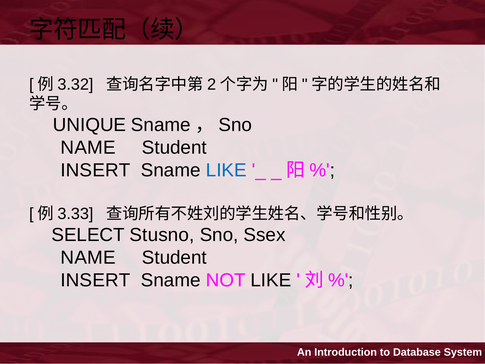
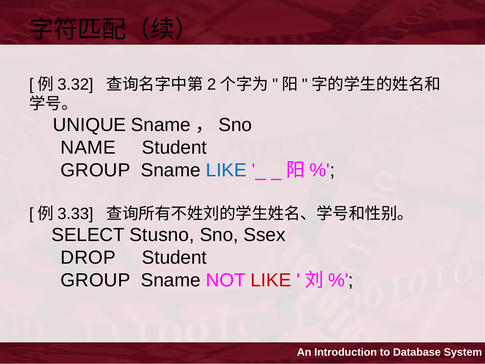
INSERT: INSERT -> GROUP (95, 170)
NAME: NAME -> DROP (88, 258)
INSERT: INSERT -> GROUP (95, 280)
LIKE colour: black -> red (271, 280)
